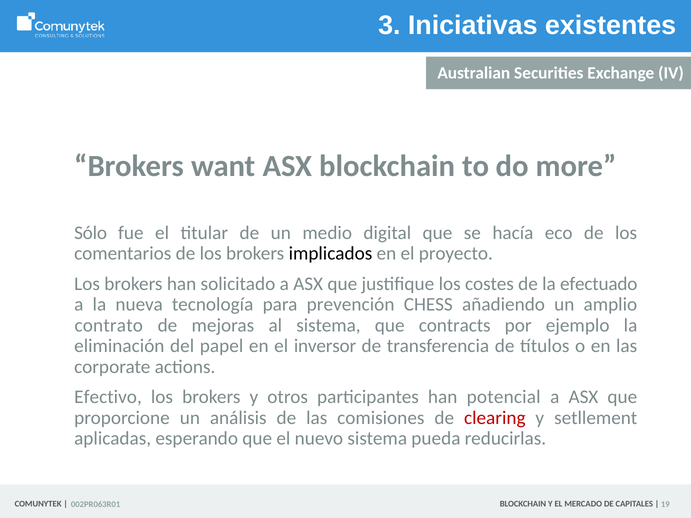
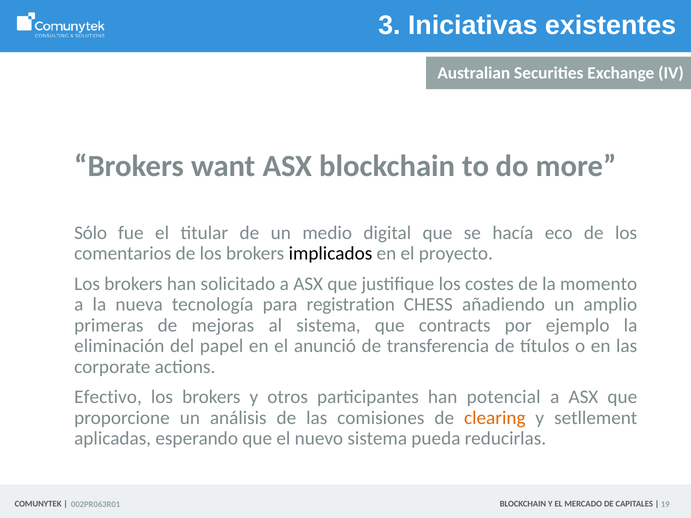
efectuado: efectuado -> momento (599, 284)
prevención: prevención -> registration (351, 305)
contrato: contrato -> primeras (109, 326)
inversor: inversor -> anunció (325, 346)
clearing colour: red -> orange (495, 418)
